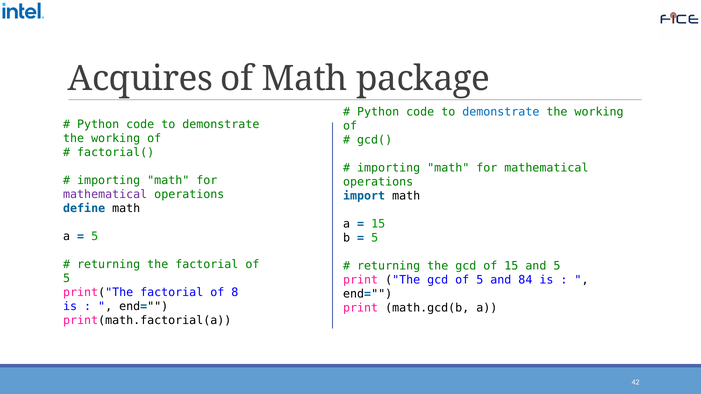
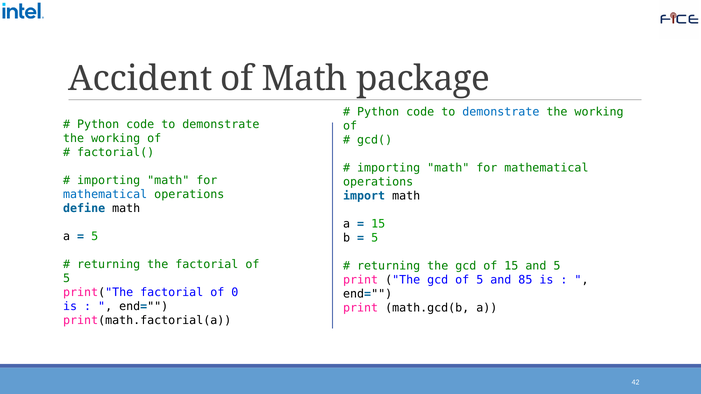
Acquires: Acquires -> Accident (140, 79)
mathematical colour: purple -> blue (105, 195)
84: 84 -> 85 (525, 280)
8: 8 -> 0 (235, 293)
